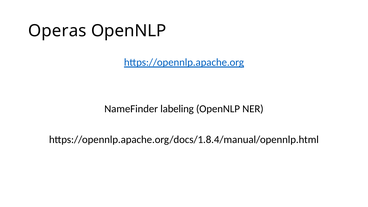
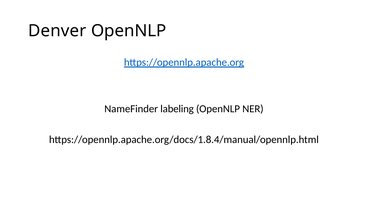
Operas: Operas -> Denver (57, 31)
